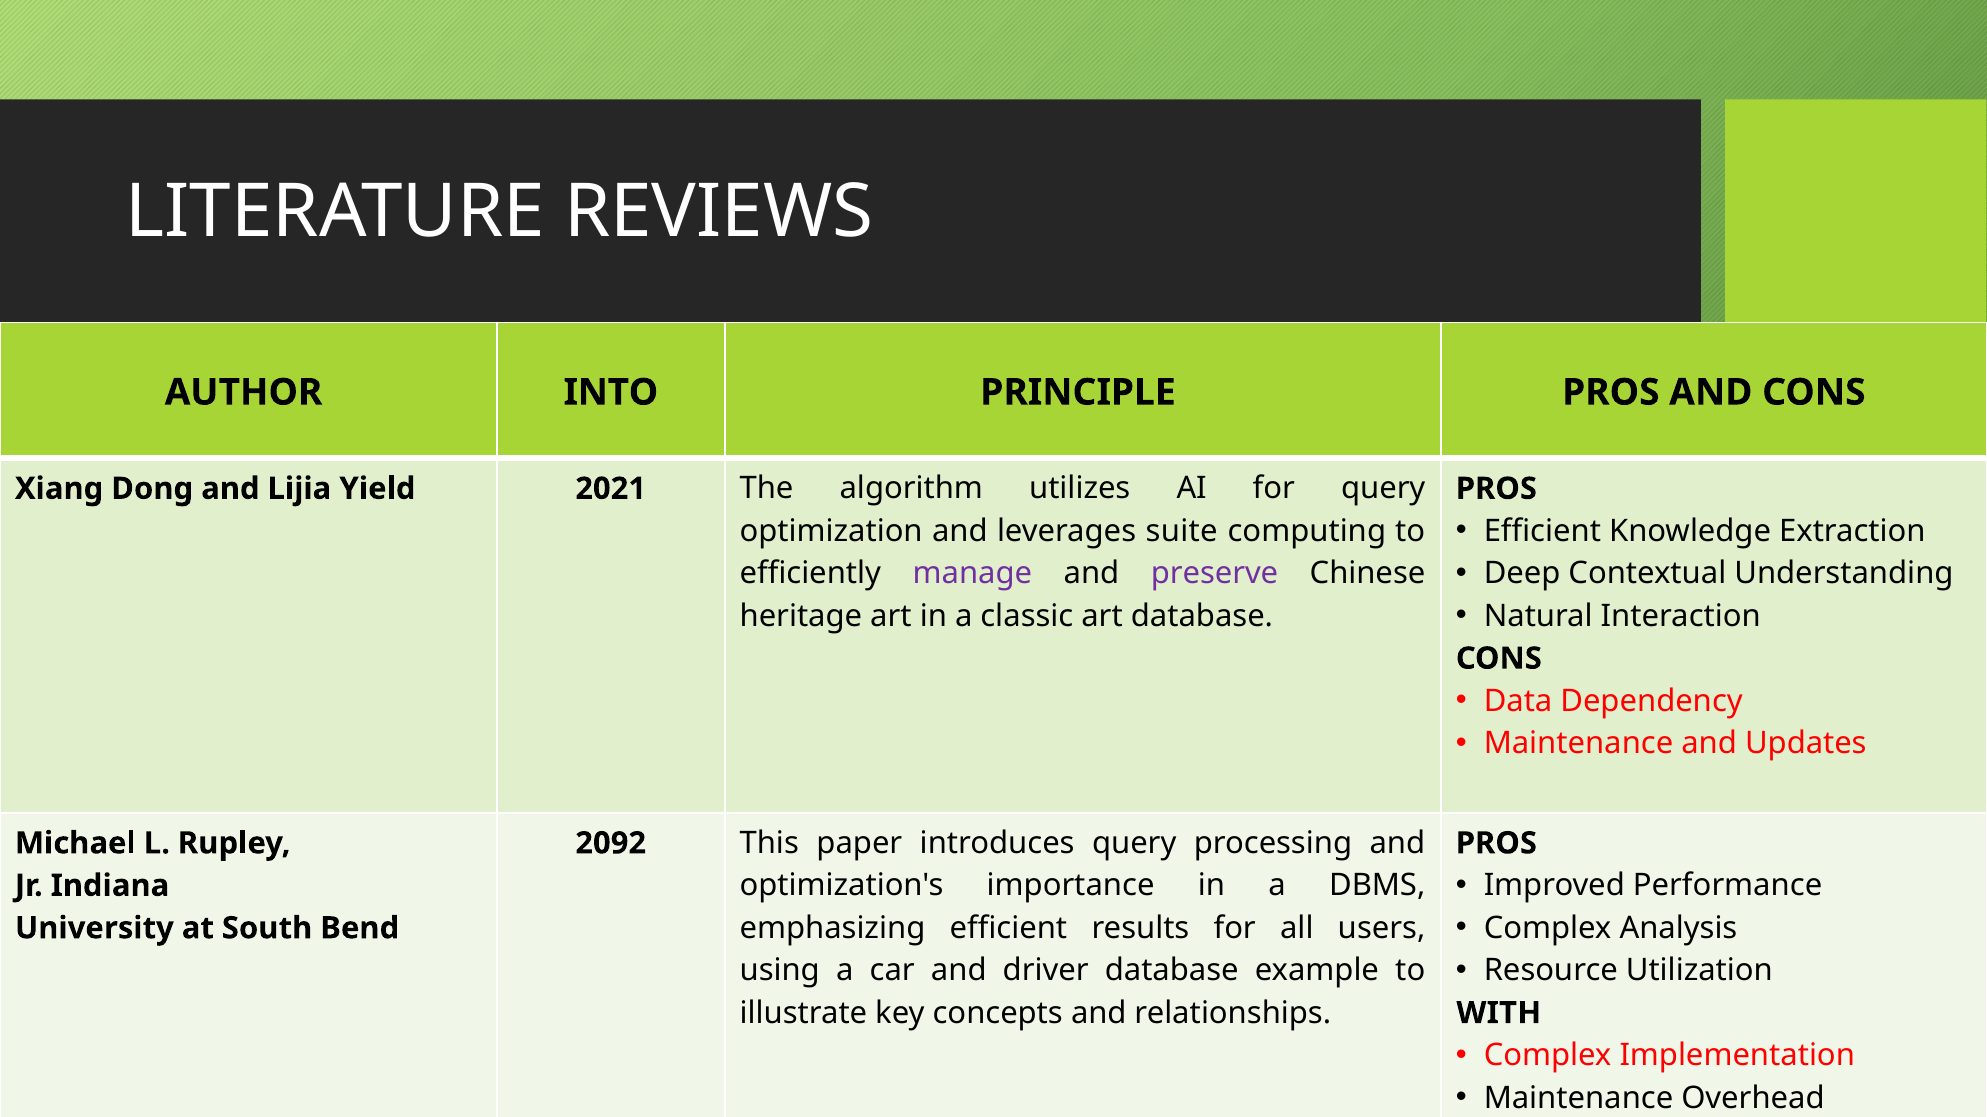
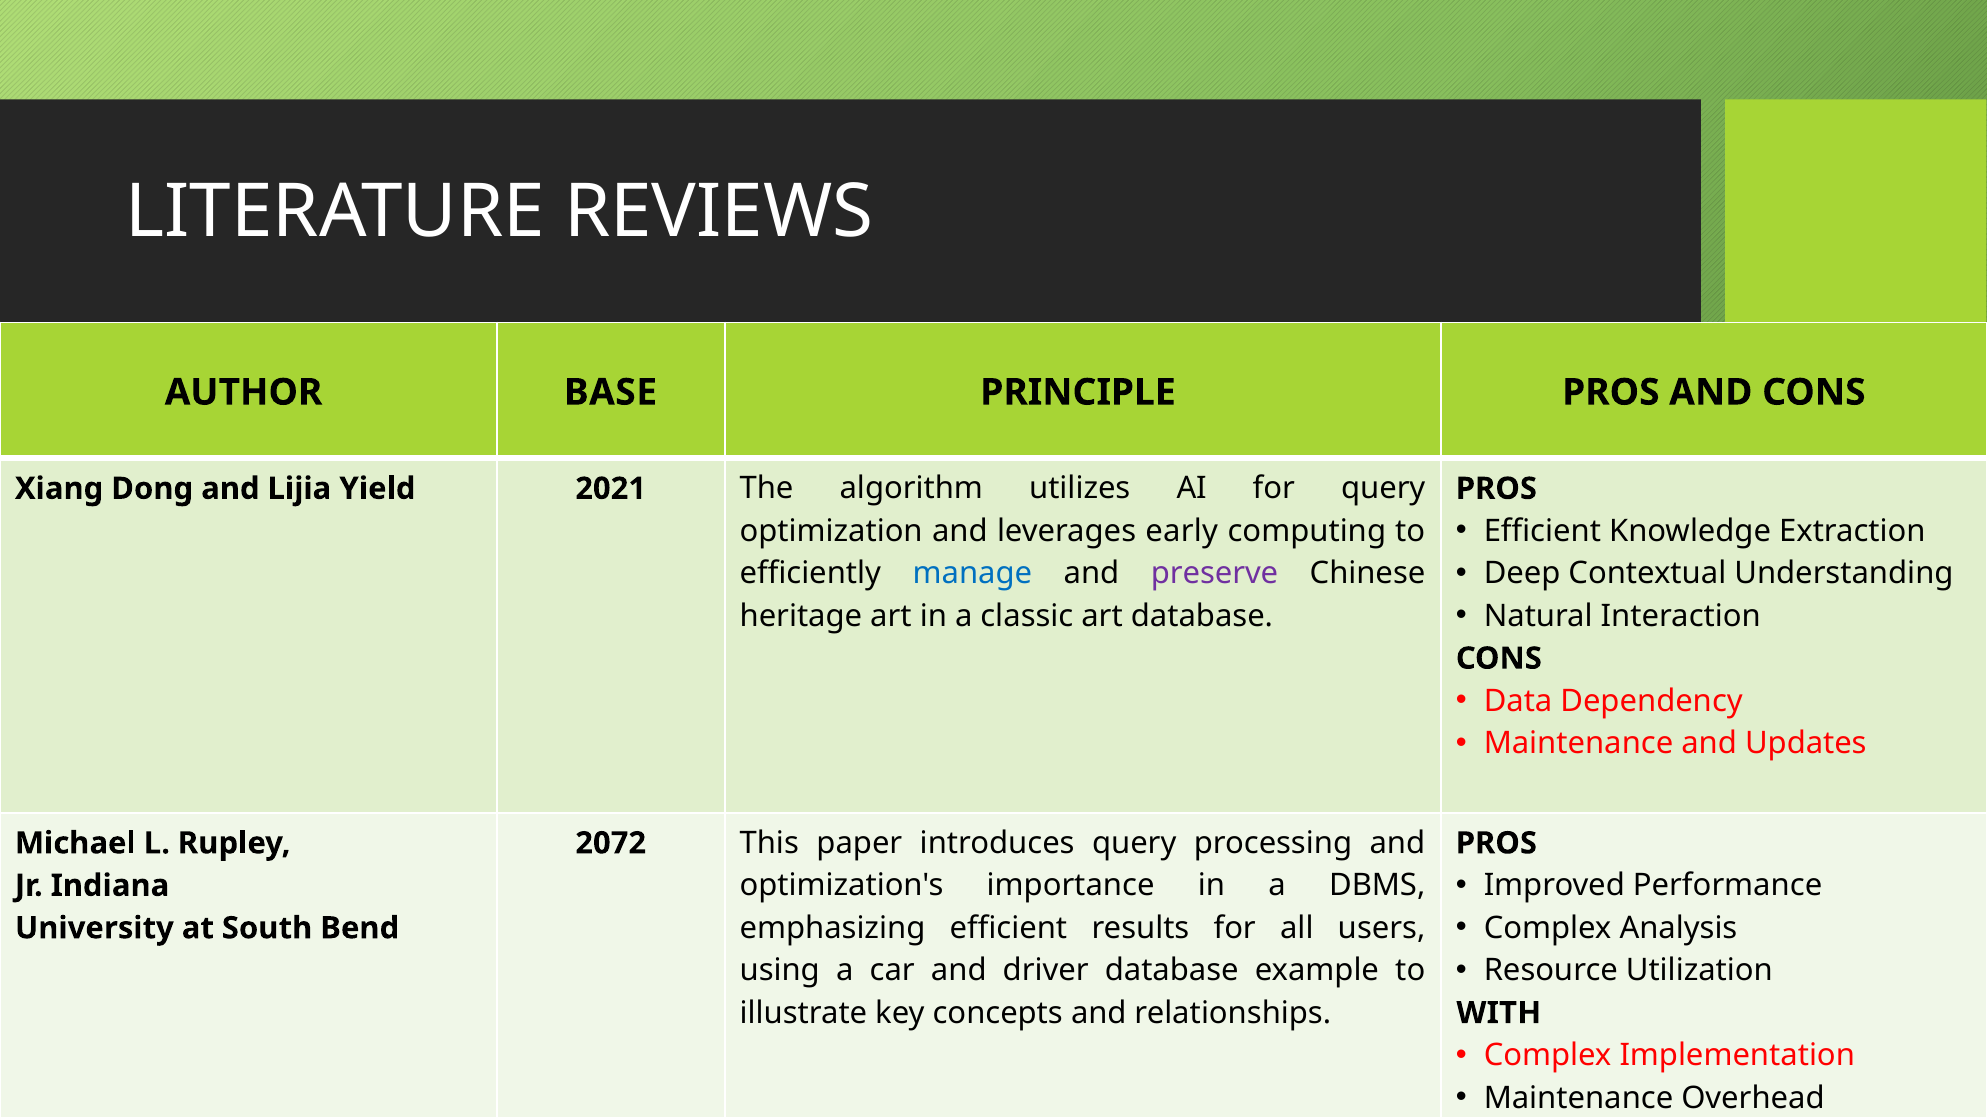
INTO: INTO -> BASE (610, 393)
suite: suite -> early (1182, 531)
manage colour: purple -> blue (972, 574)
2092: 2092 -> 2072 (611, 844)
